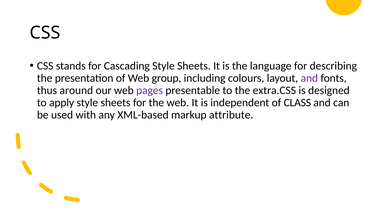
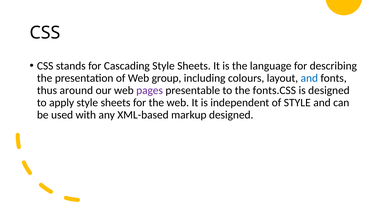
and colour: purple -> blue (309, 78)
extra.CSS: extra.CSS -> fonts.CSS (274, 90)
of CLASS: CLASS -> STYLE (297, 102)
markup attribute: attribute -> designed (231, 115)
